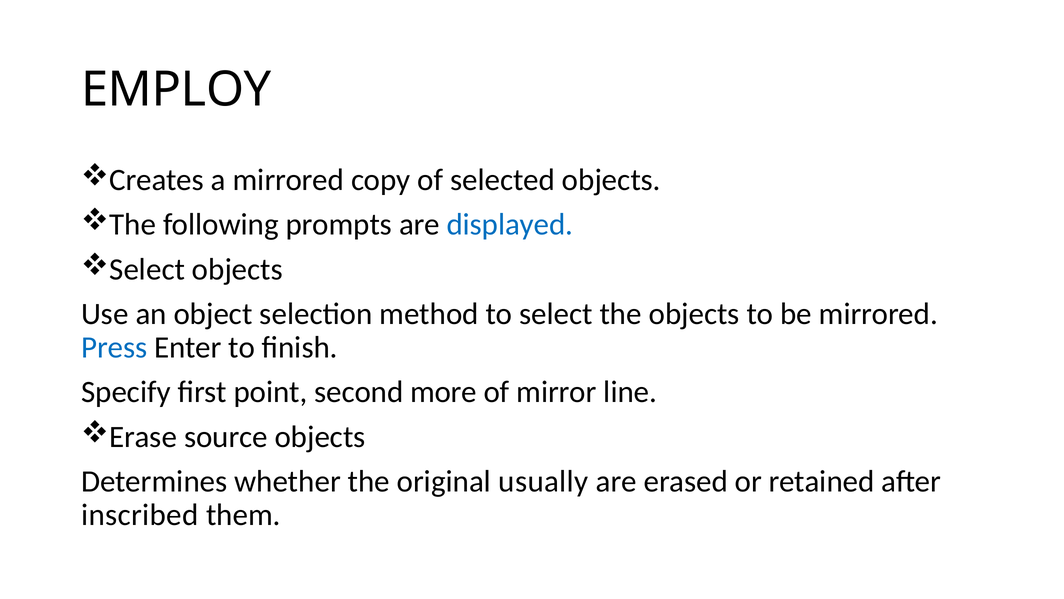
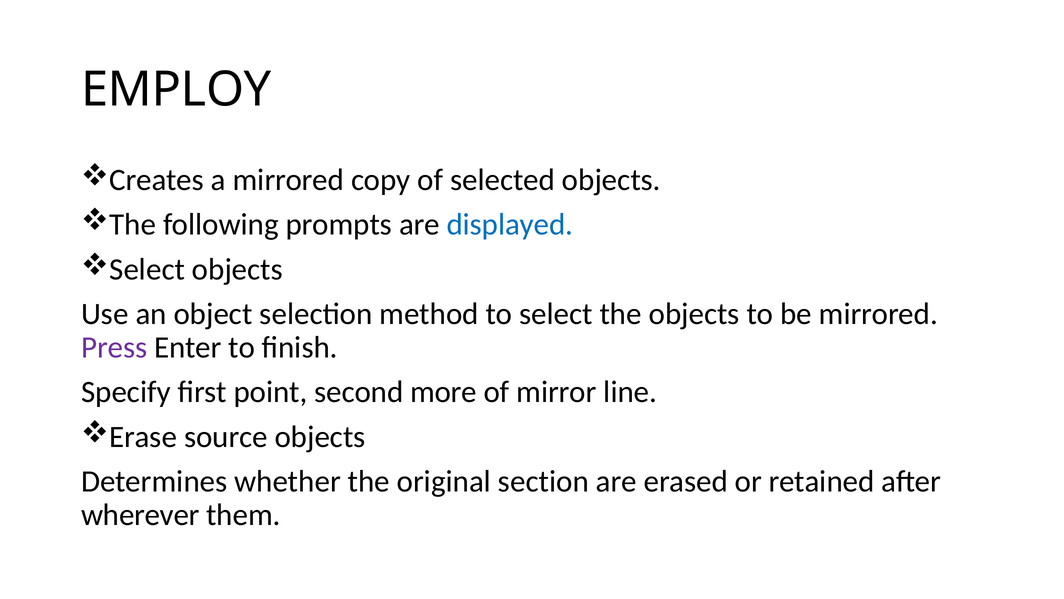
Press colour: blue -> purple (114, 347)
usually: usually -> section (543, 481)
inscribed: inscribed -> wherever (140, 515)
